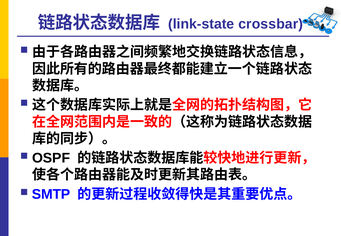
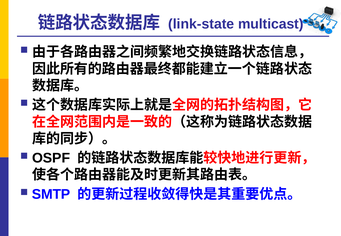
crossbar: crossbar -> multicast (271, 24)
